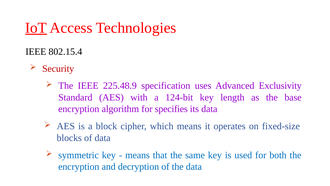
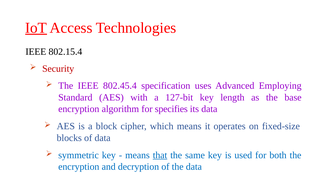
225.48.9: 225.48.9 -> 802.45.4 (120, 86)
Exclusivity: Exclusivity -> Employing (280, 86)
124-bit: 124-bit -> 127-bit (179, 97)
that underline: none -> present (160, 155)
